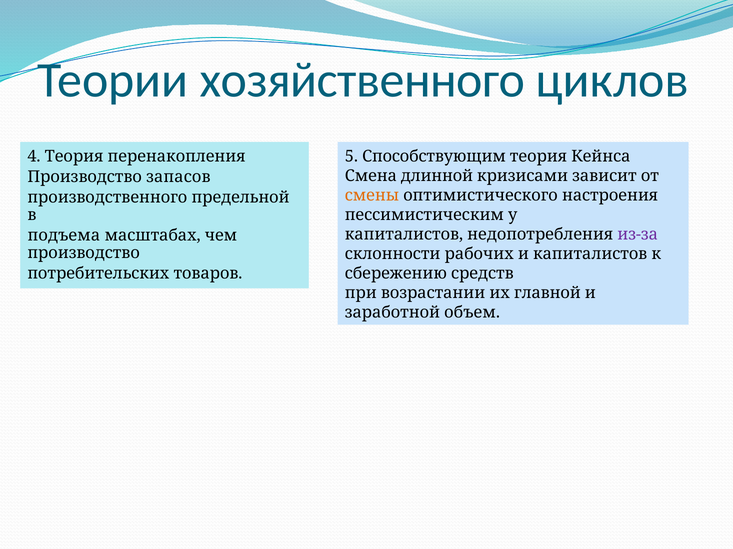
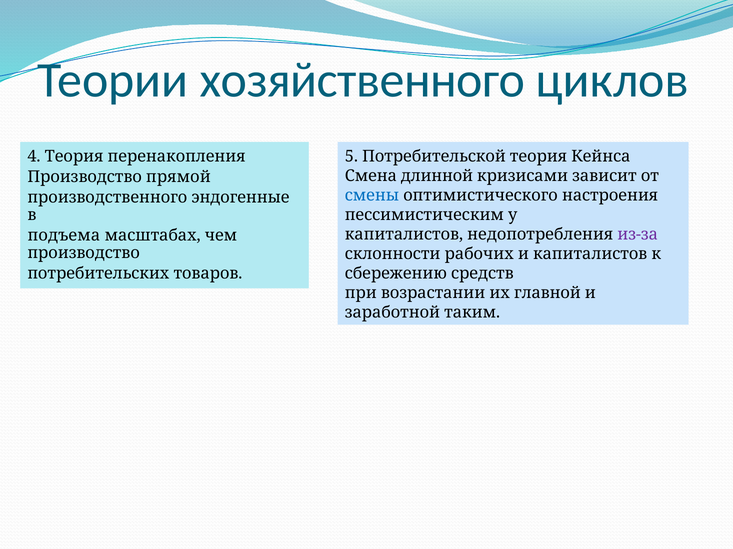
Способствующим: Способствующим -> Потребительской (434, 157)
запасов: запасов -> прямой (178, 177)
смены colour: orange -> blue (372, 196)
предельной: предельной -> эндогенные (241, 198)
объем: объем -> таким (472, 313)
